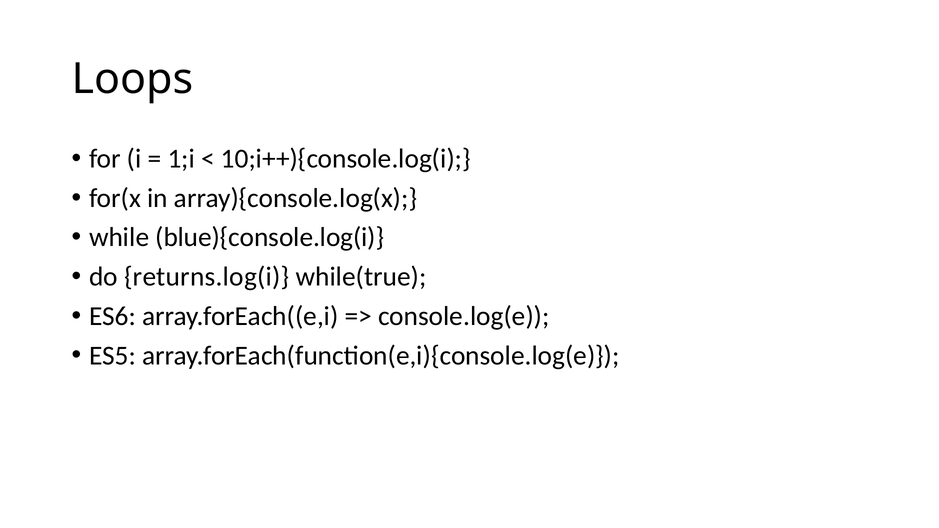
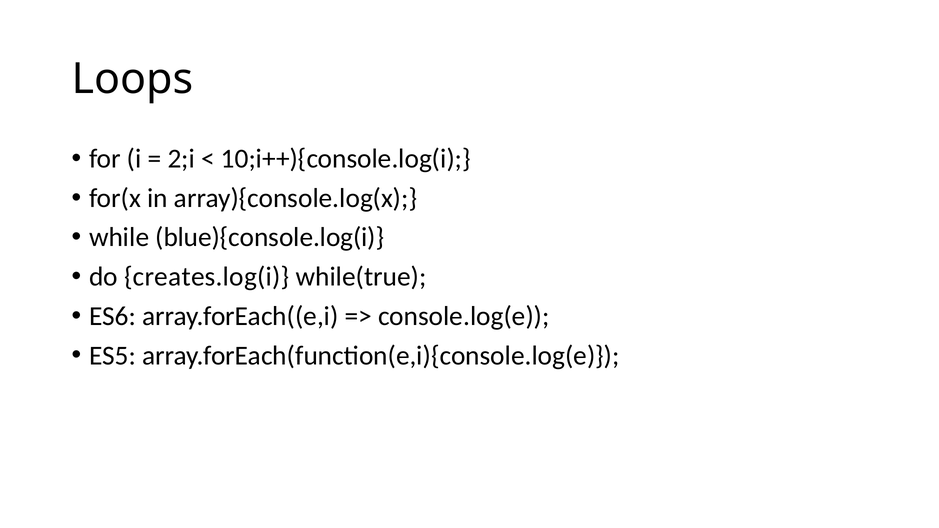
1;i: 1;i -> 2;i (181, 159)
returns.log(i: returns.log(i -> creates.log(i (207, 277)
